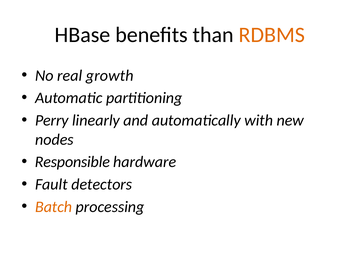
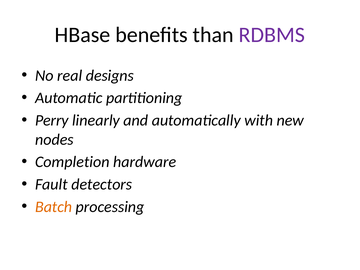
RDBMS colour: orange -> purple (272, 35)
growth: growth -> designs (110, 76)
Responsible: Responsible -> Completion (72, 162)
